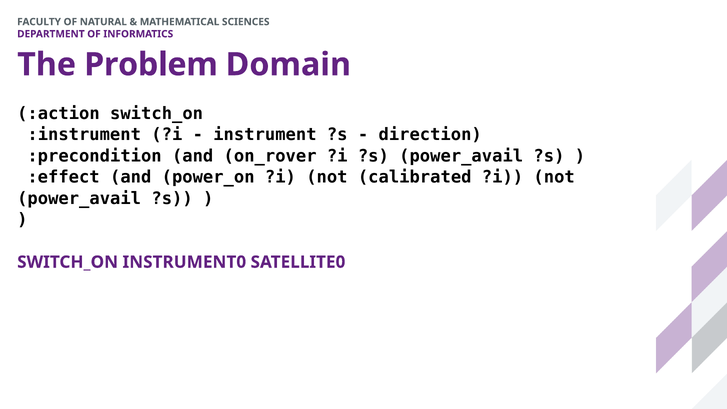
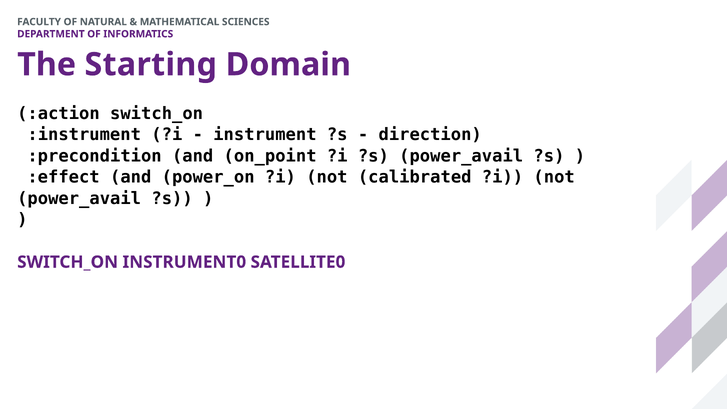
Problem: Problem -> Starting (151, 65)
on_rover: on_rover -> on_point (270, 156)
